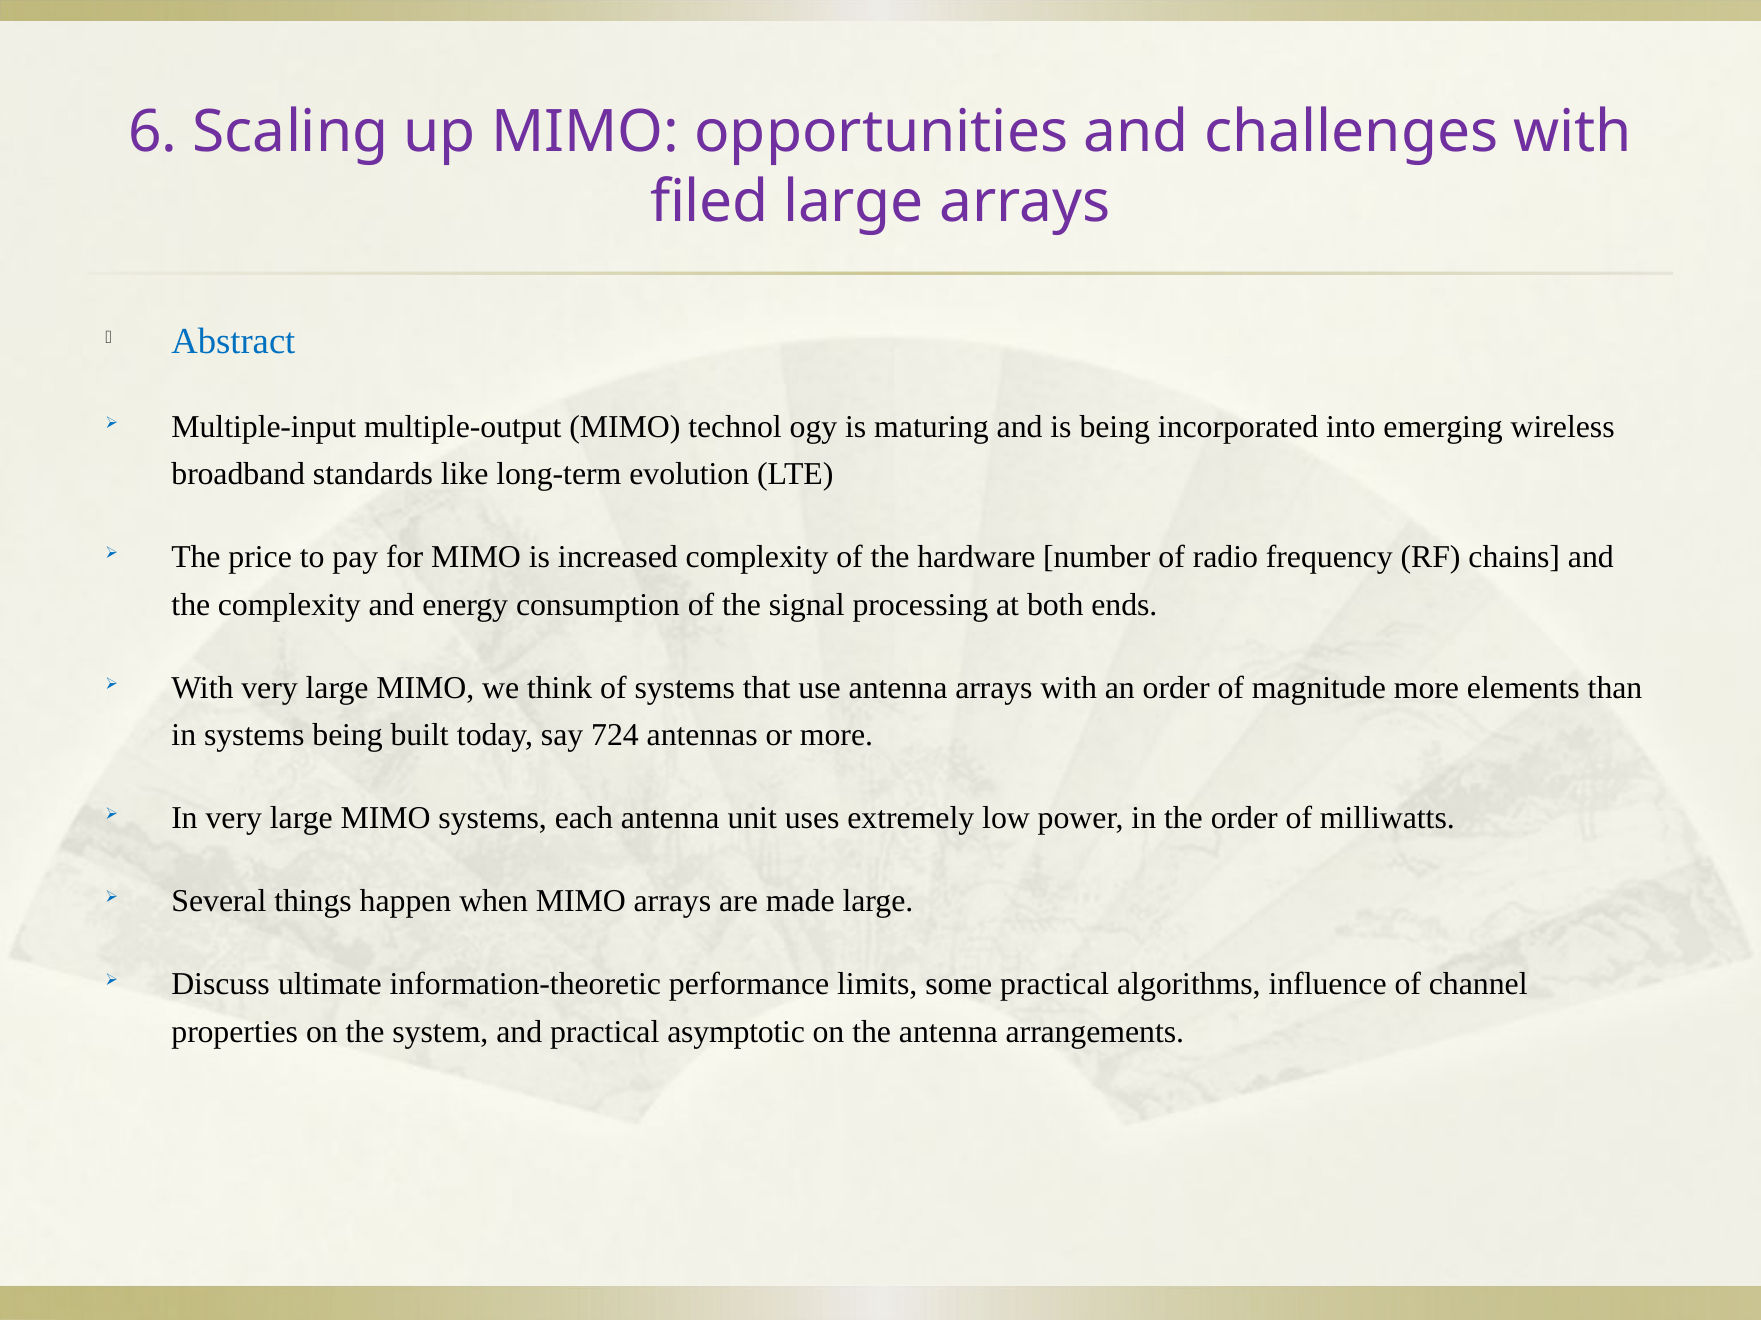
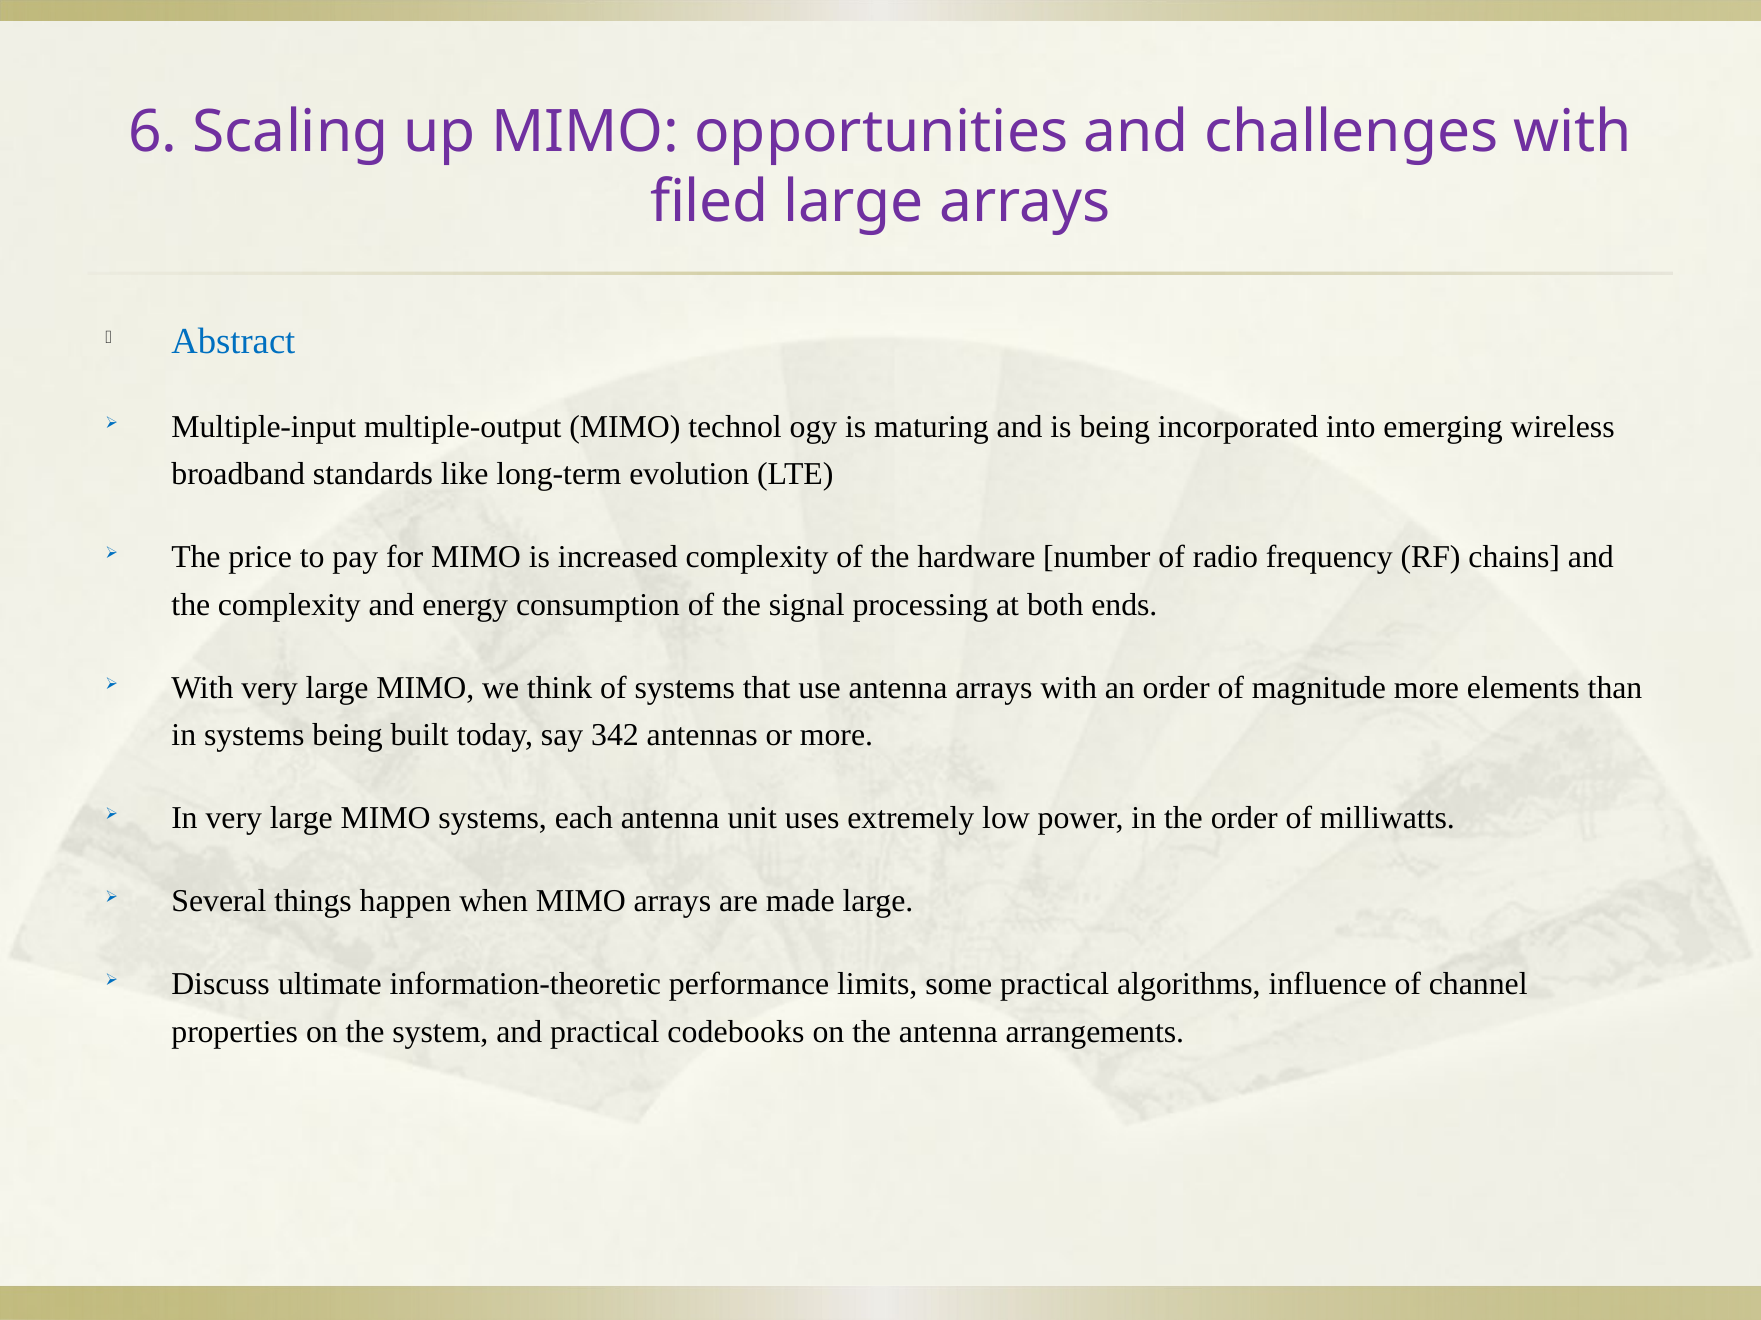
724: 724 -> 342 (615, 736)
asymptotic: asymptotic -> codebooks (736, 1032)
